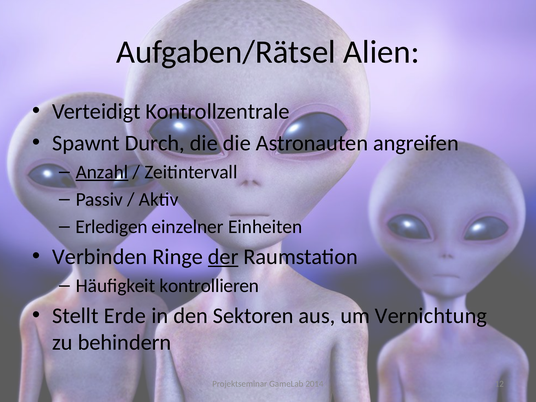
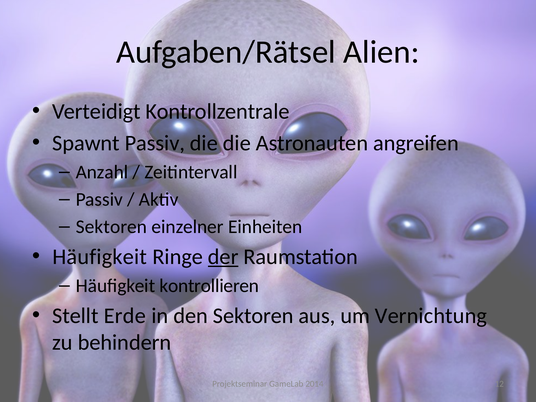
Spawnt Durch: Durch -> Passiv (155, 143)
Anzahl underline: present -> none (102, 172)
Erledigen: Erledigen -> Sektoren (111, 227)
Verbinden: Verbinden -> Häufigkeit (100, 257)
